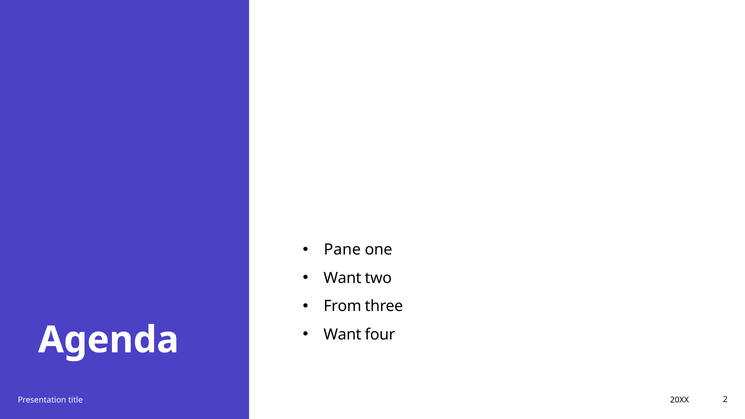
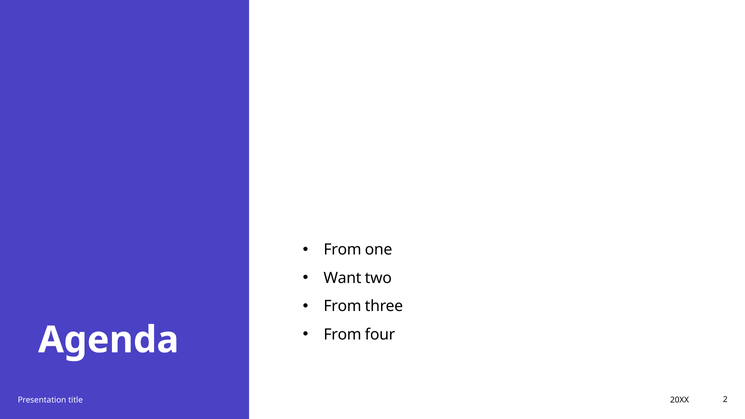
Pane: Pane -> From (342, 250)
Want: Want -> From (342, 335)
